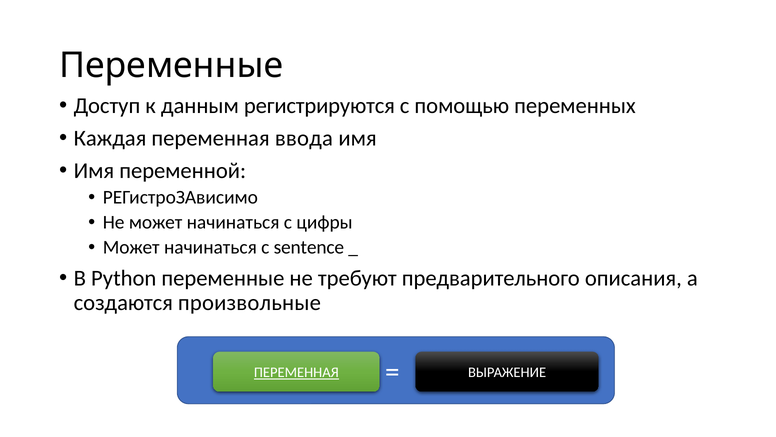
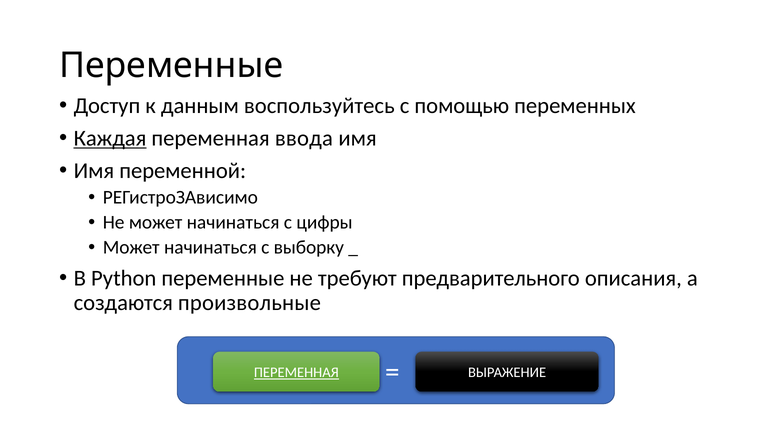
регистрируются: регистрируются -> воспользуйтесь (319, 105)
Каждая underline: none -> present (110, 138)
sentence: sentence -> выборку (309, 247)
